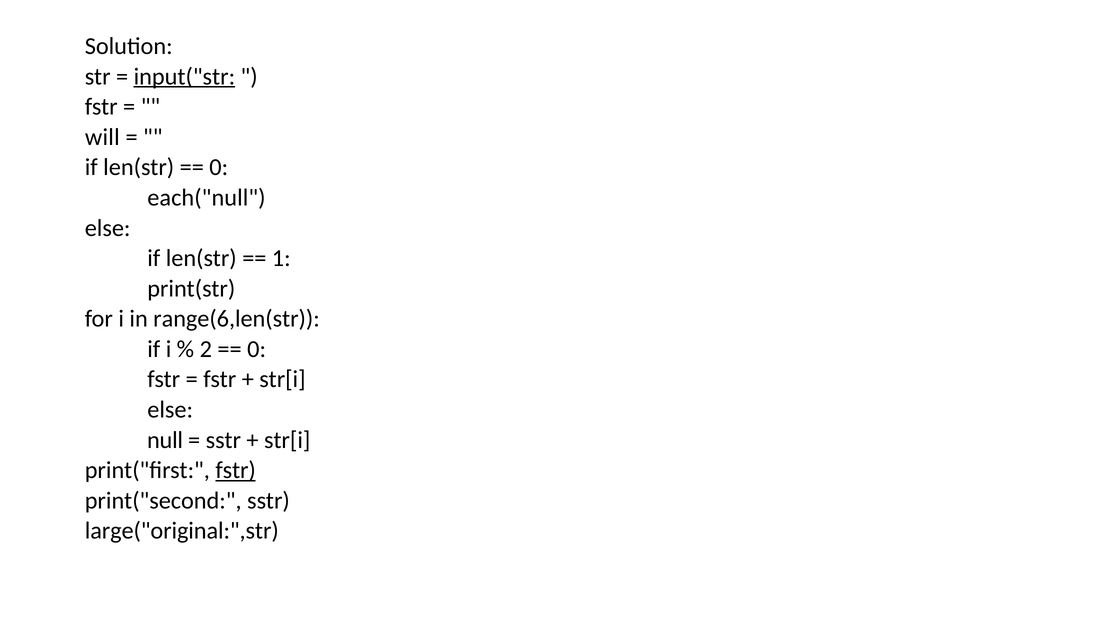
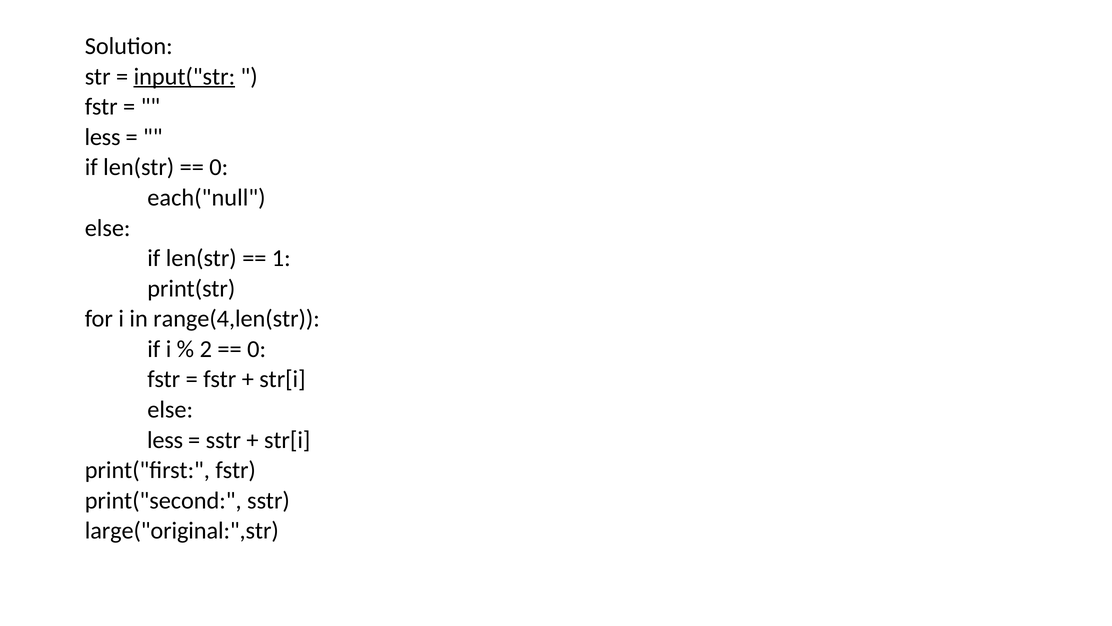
will: will -> less (103, 137)
range(6,len(str: range(6,len(str -> range(4,len(str (236, 319)
null: null -> less (165, 440)
fstr underline: present -> none (236, 470)
